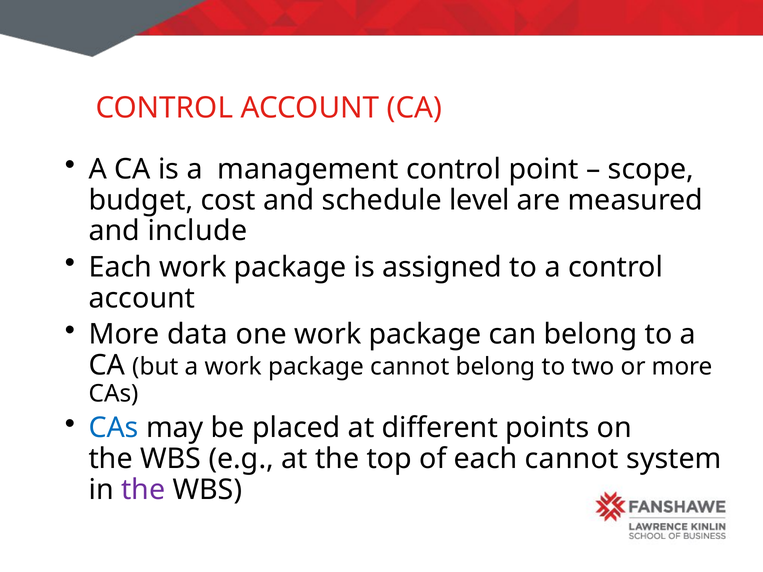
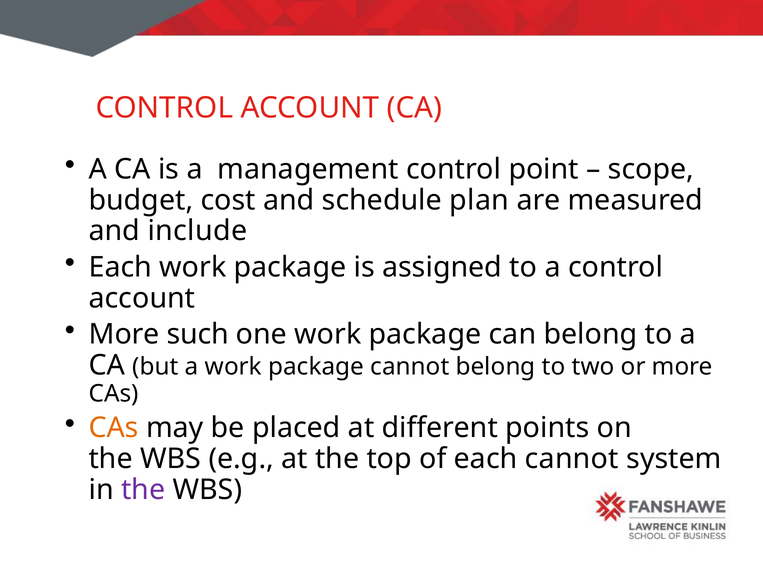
level: level -> plan (479, 200)
data: data -> such (198, 335)
CAs colour: blue -> orange (114, 428)
